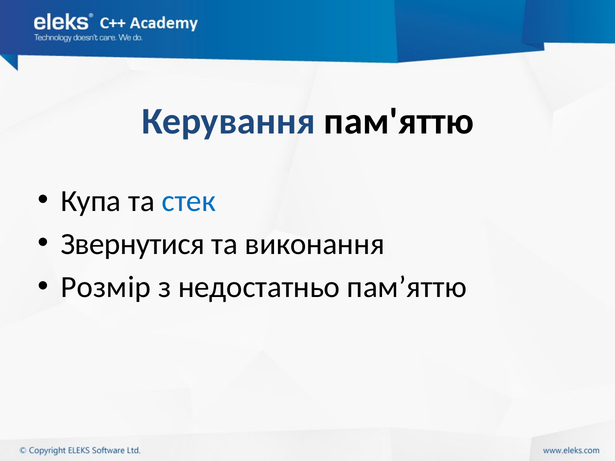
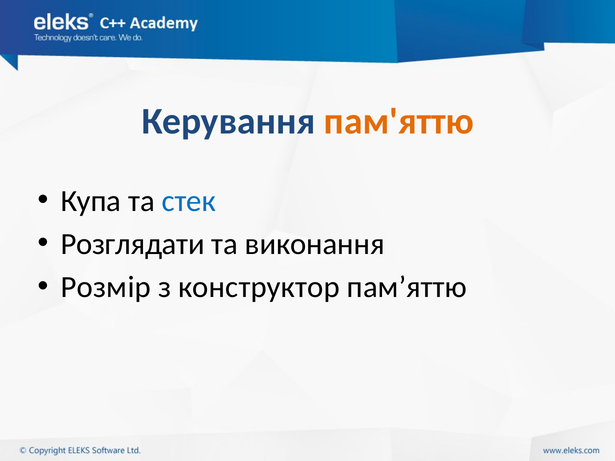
пам'яттю colour: black -> orange (399, 122)
Звернутися: Звернутися -> Розглядати (133, 244)
недостатньо: недостатньо -> конструктор (259, 287)
